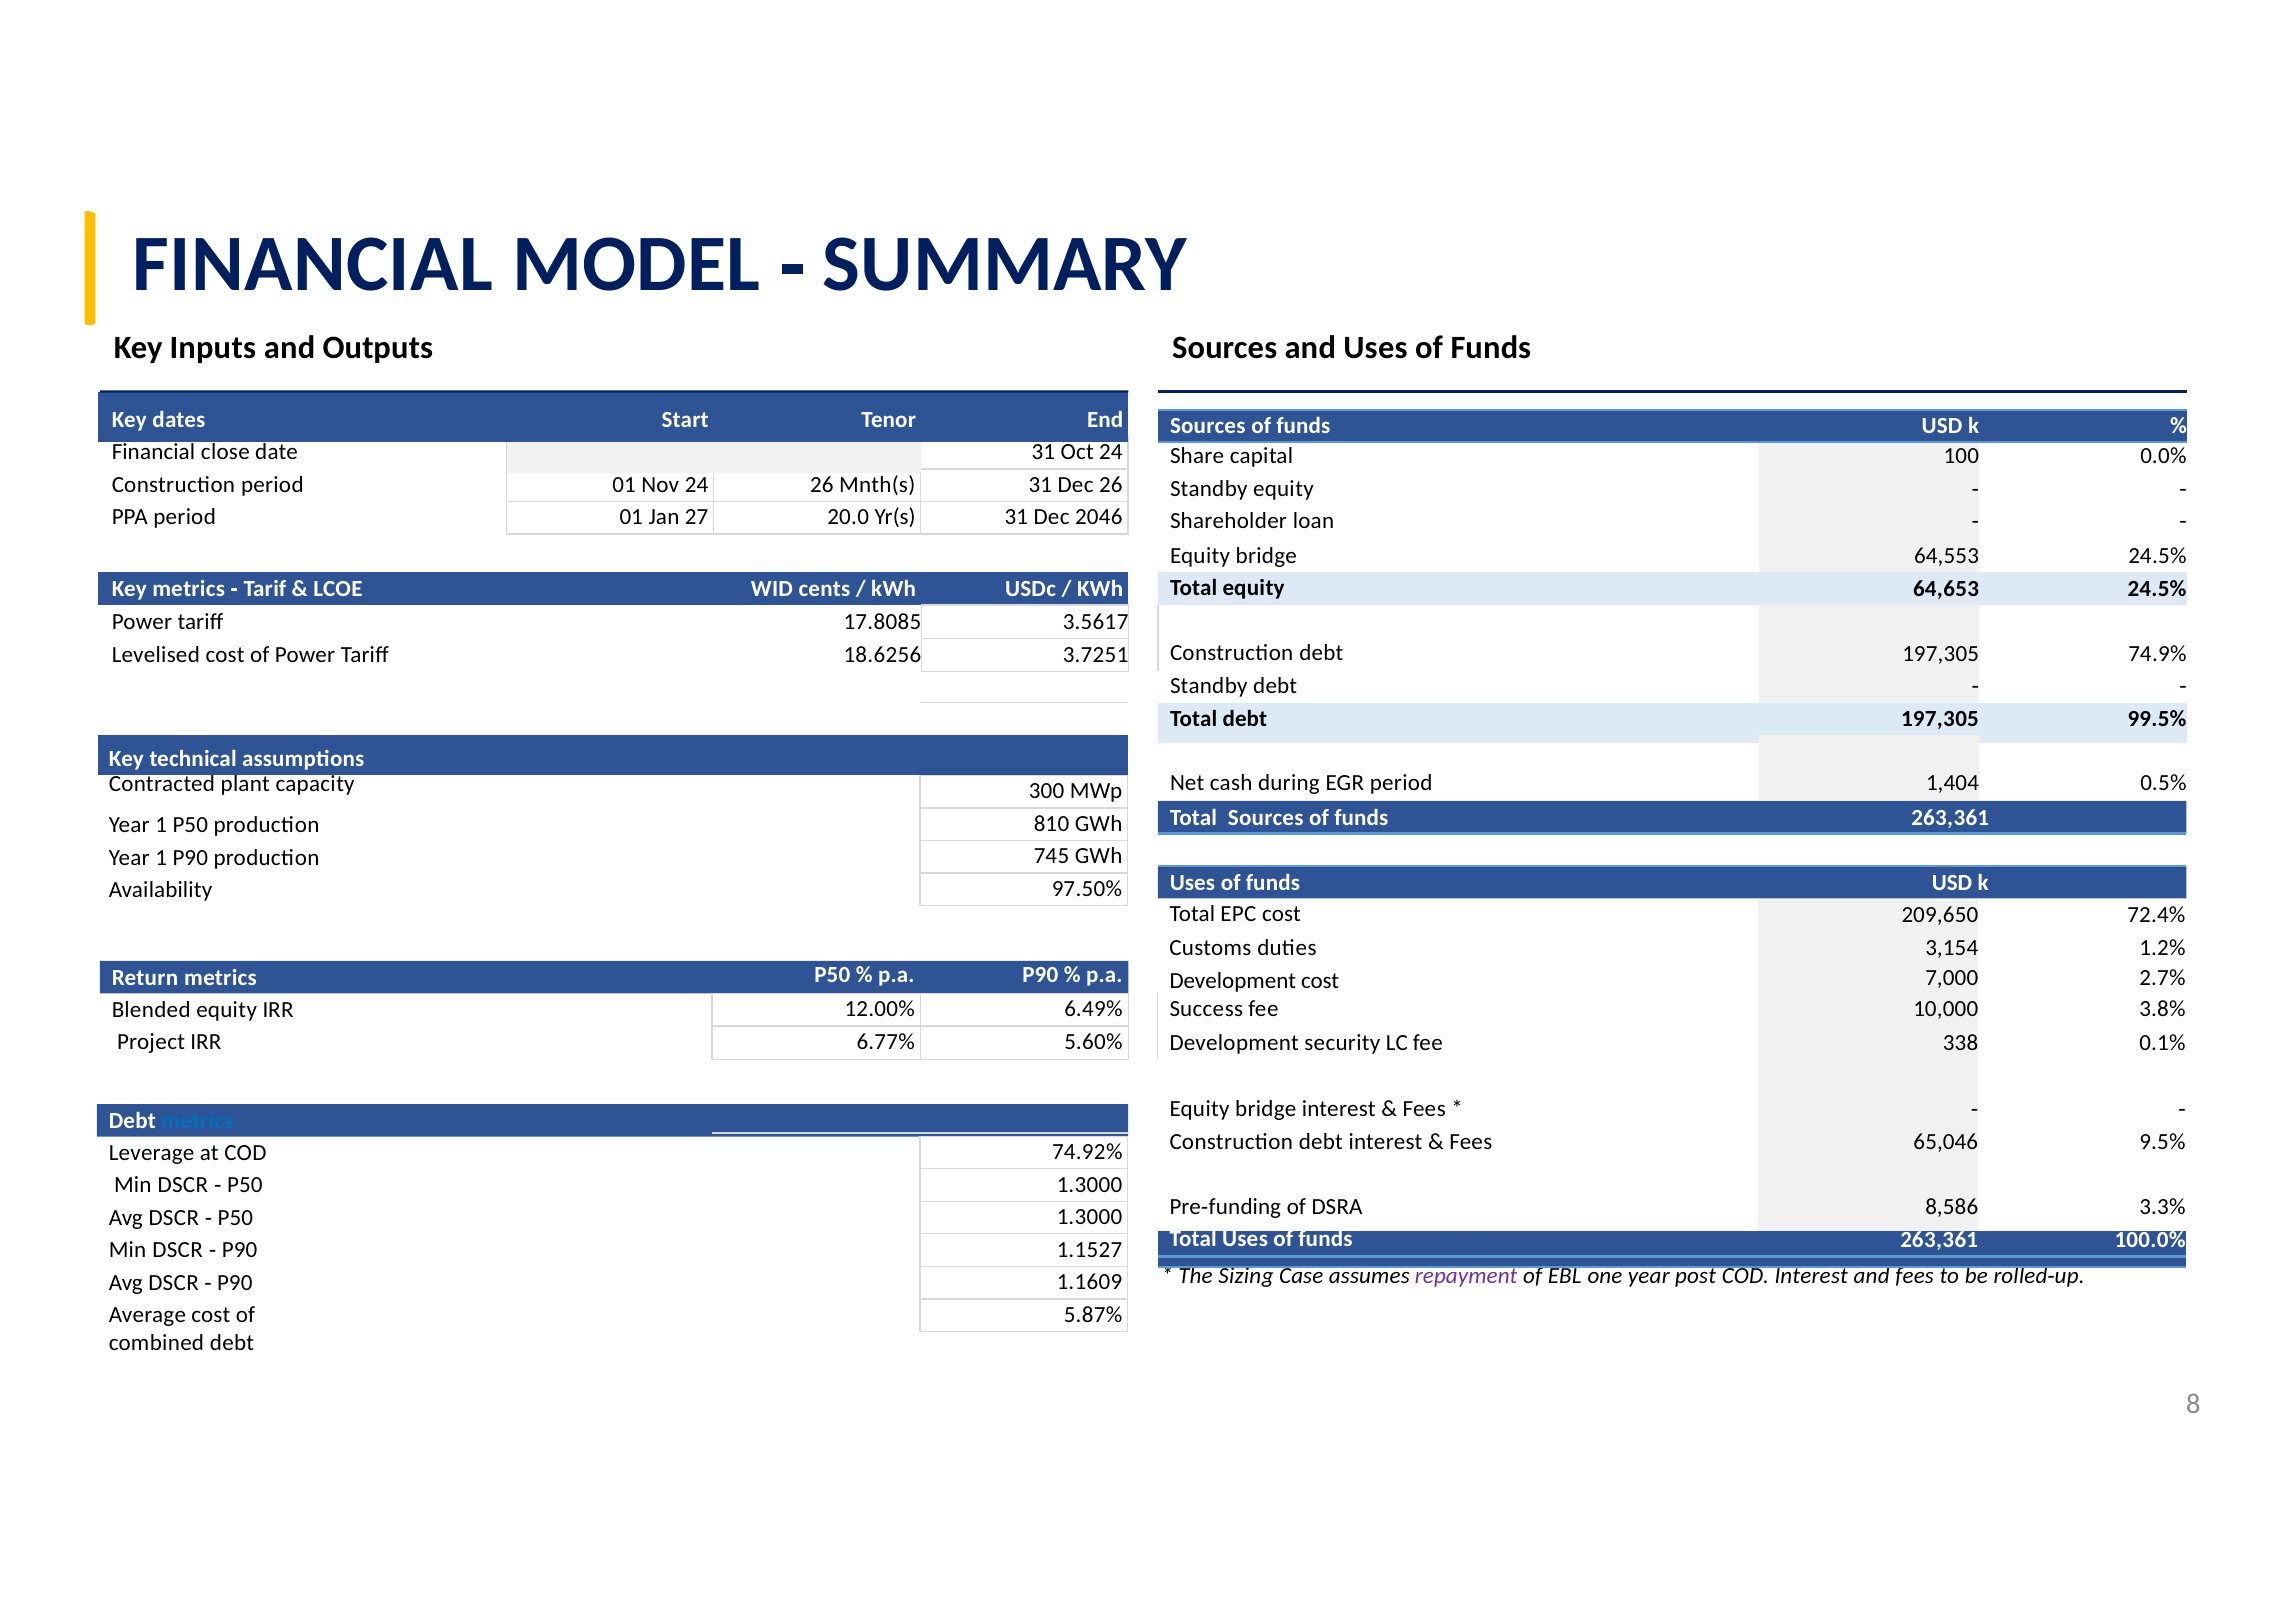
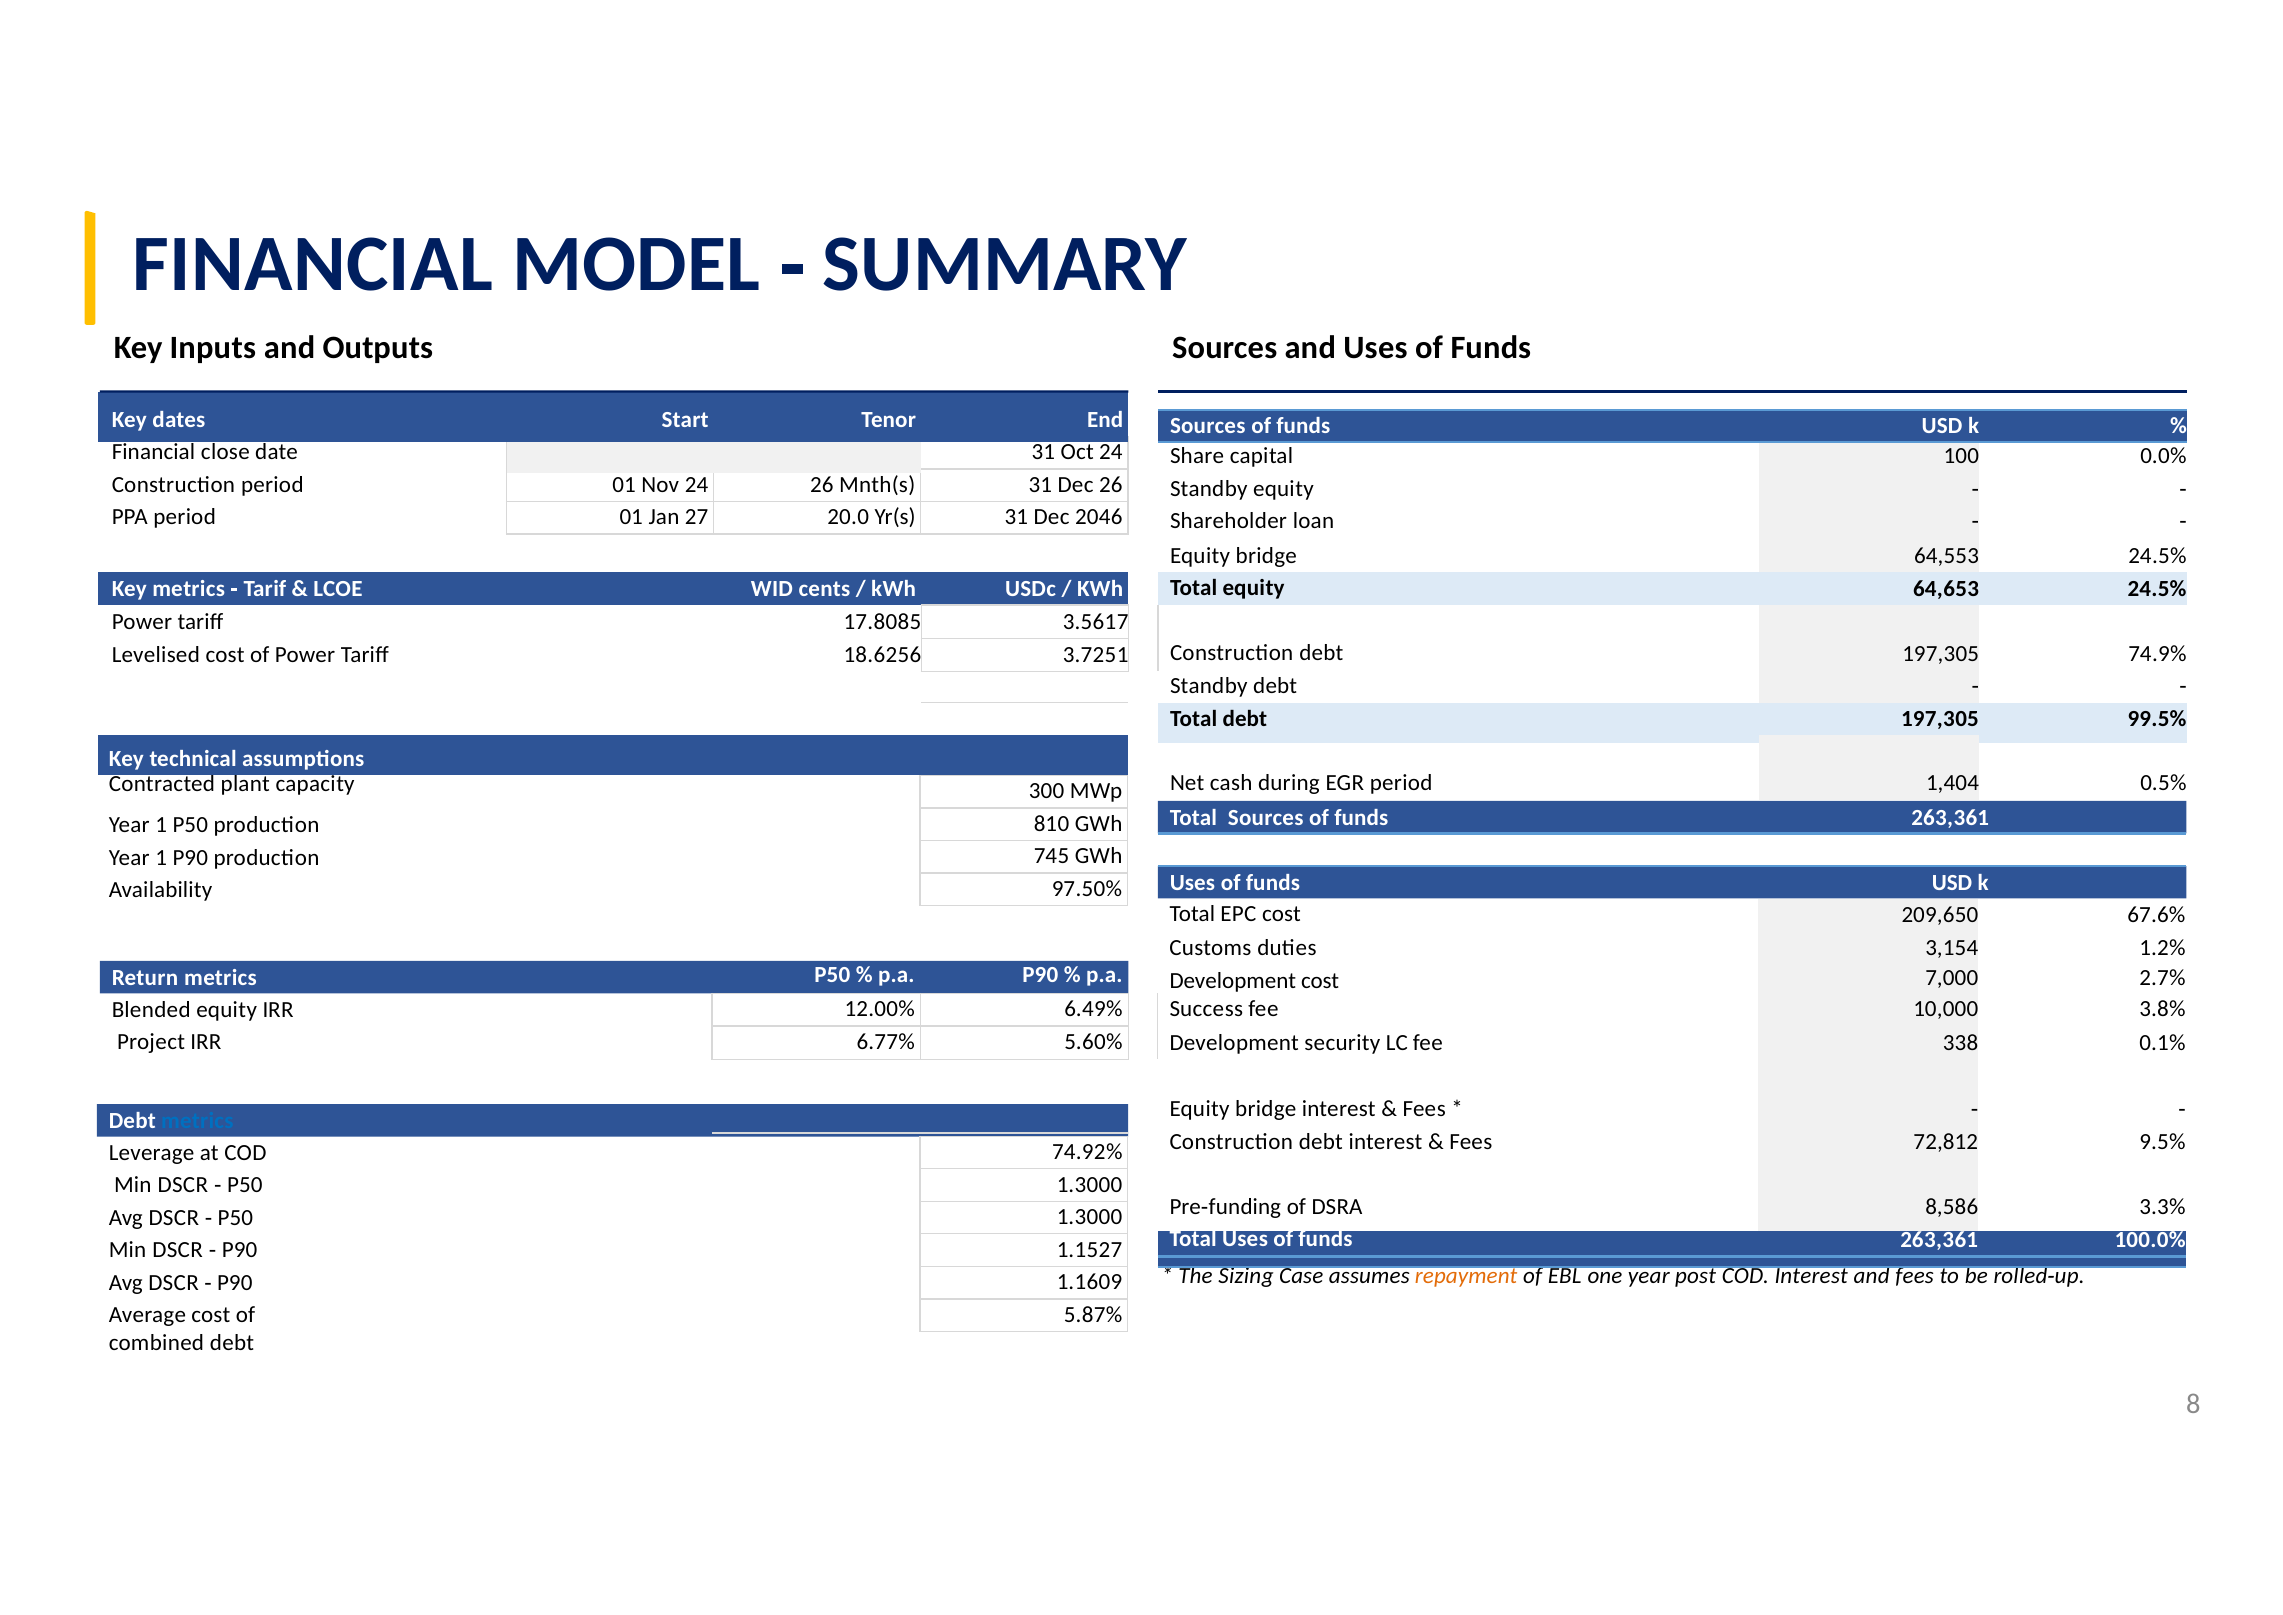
72.4%: 72.4% -> 67.6% (2156, 914)
65,046: 65,046 -> 72,812 (1946, 1142)
repayment colour: purple -> orange (1466, 1276)
